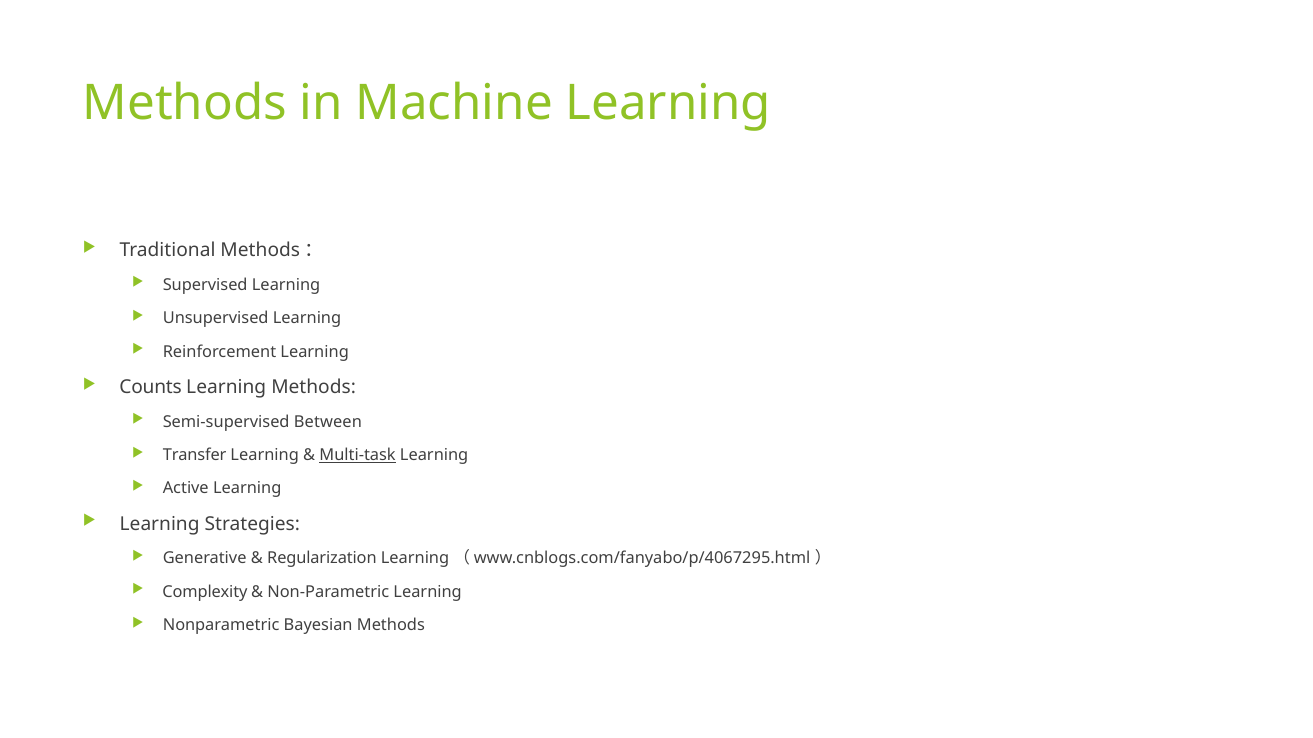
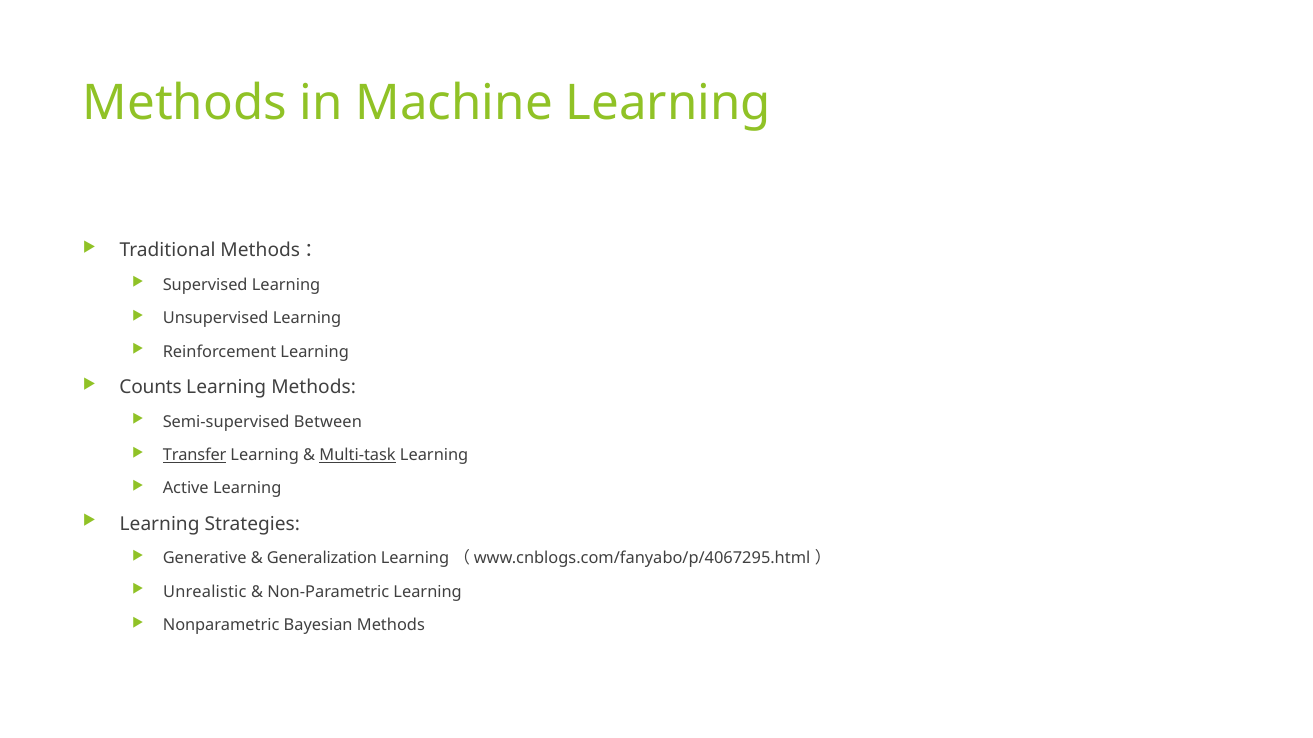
Transfer underline: none -> present (195, 455)
Regularization: Regularization -> Generalization (322, 559)
Complexity: Complexity -> Unrealistic (205, 592)
